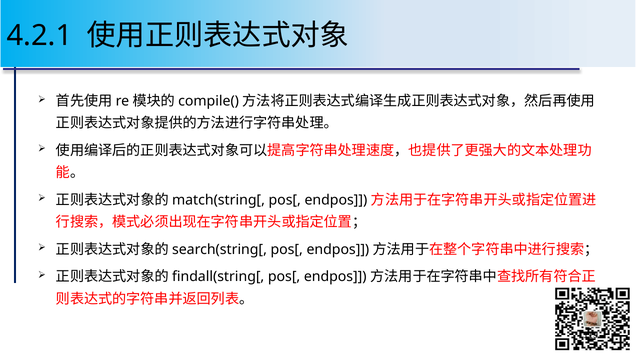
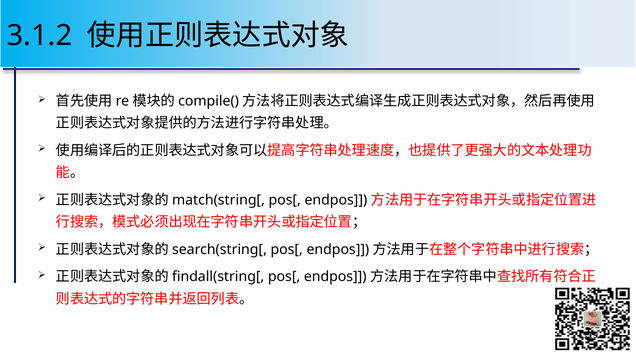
4.2.1: 4.2.1 -> 3.1.2 (39, 36)
